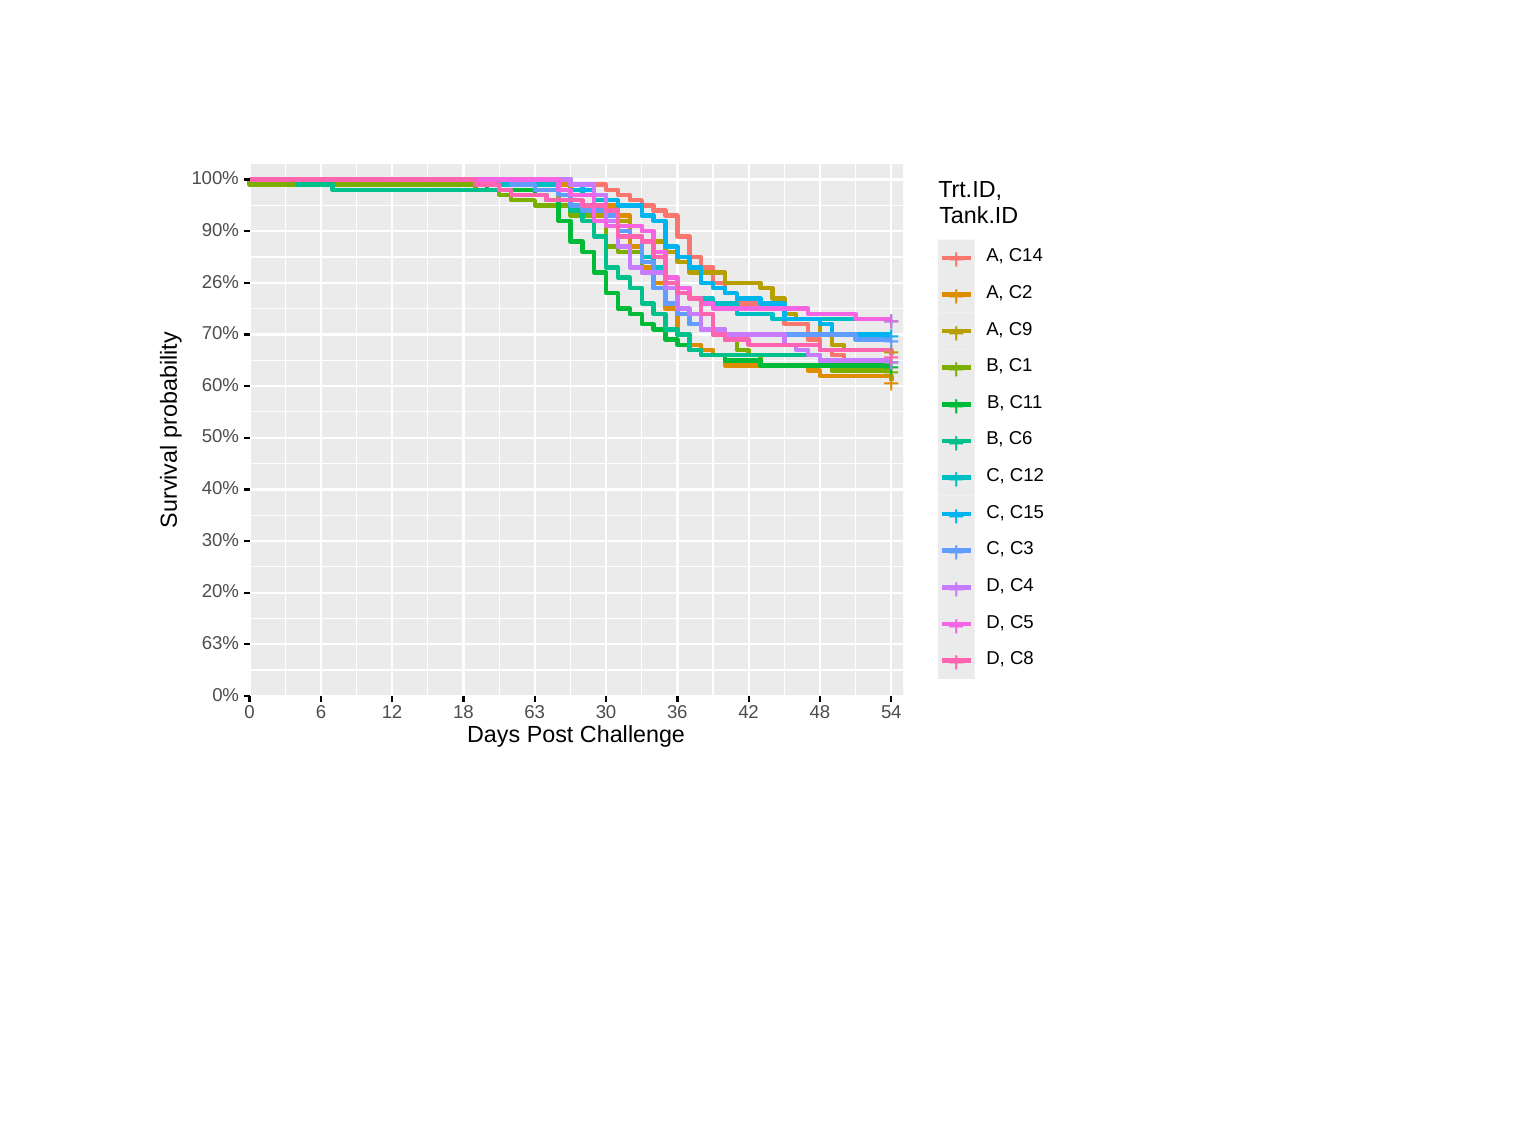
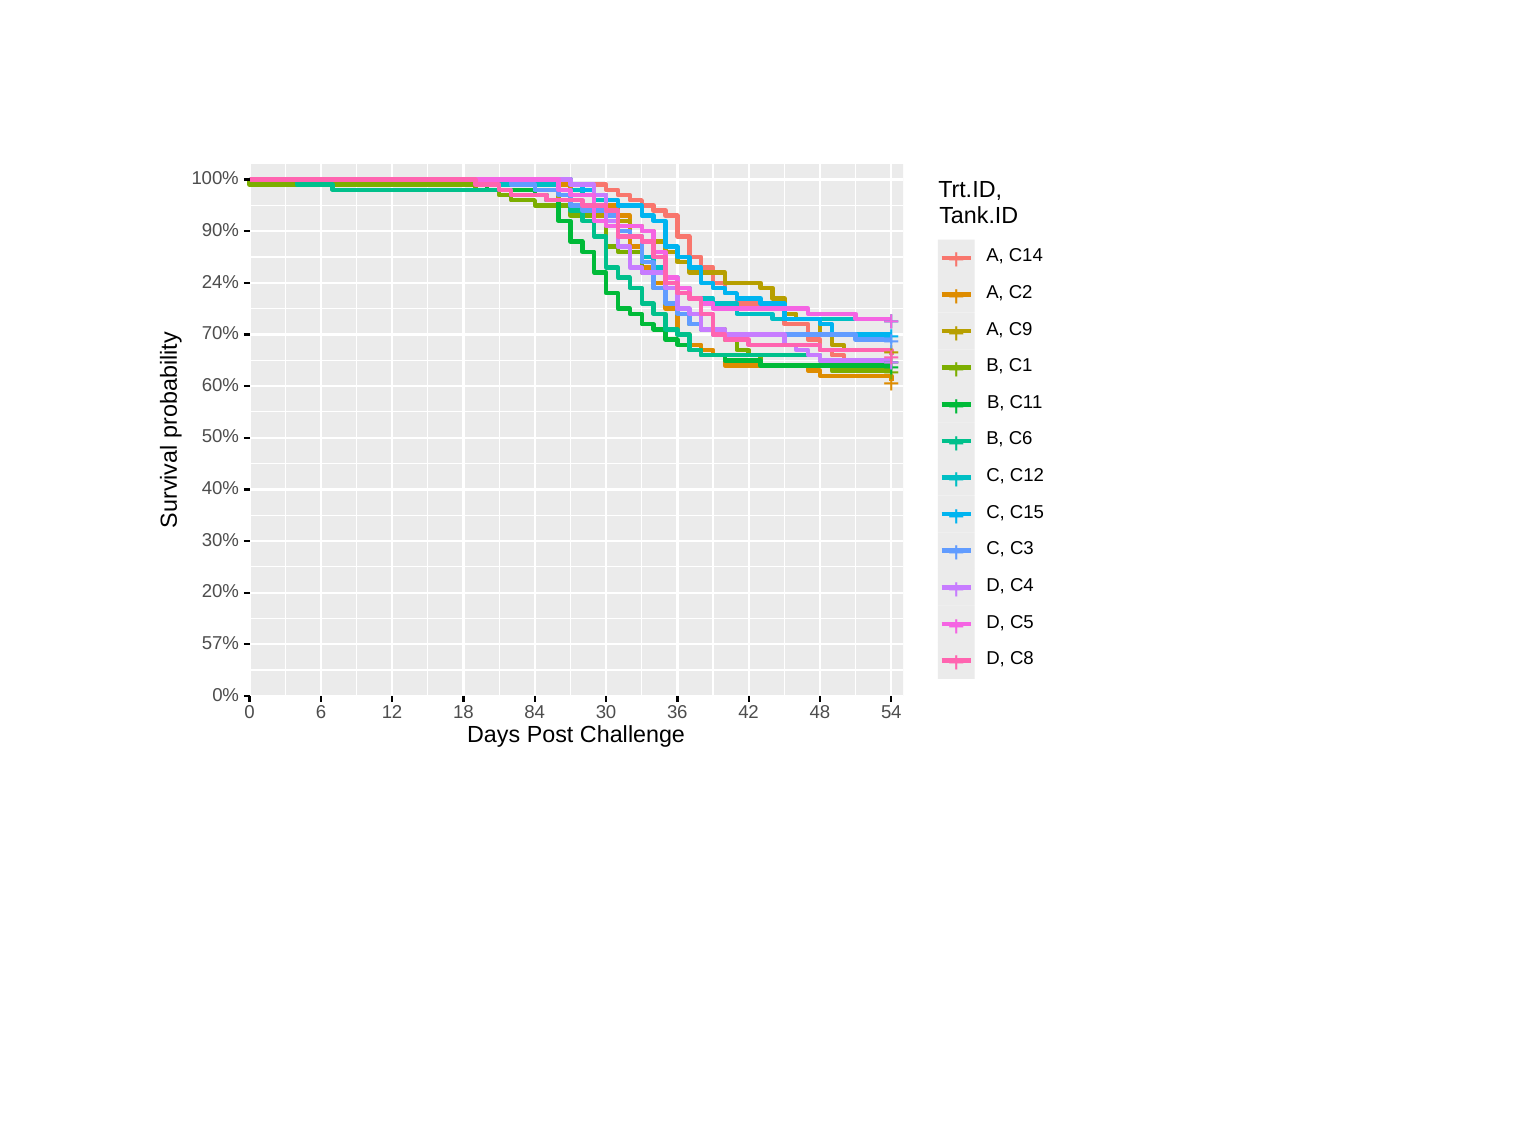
26%: 26% -> 24% (220, 282)
63%: 63% -> 57% (220, 643)
63: 63 -> 84 (535, 712)
